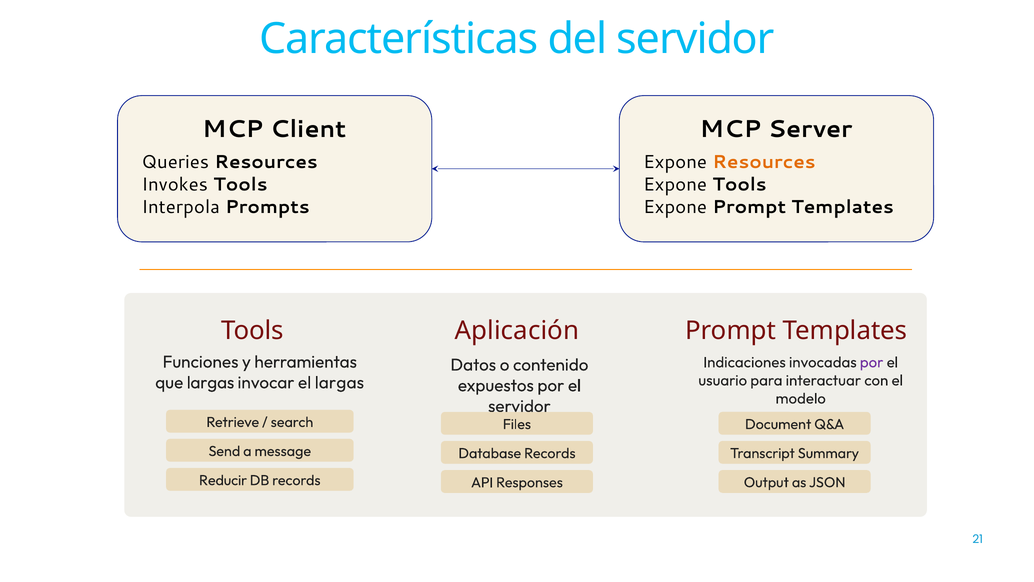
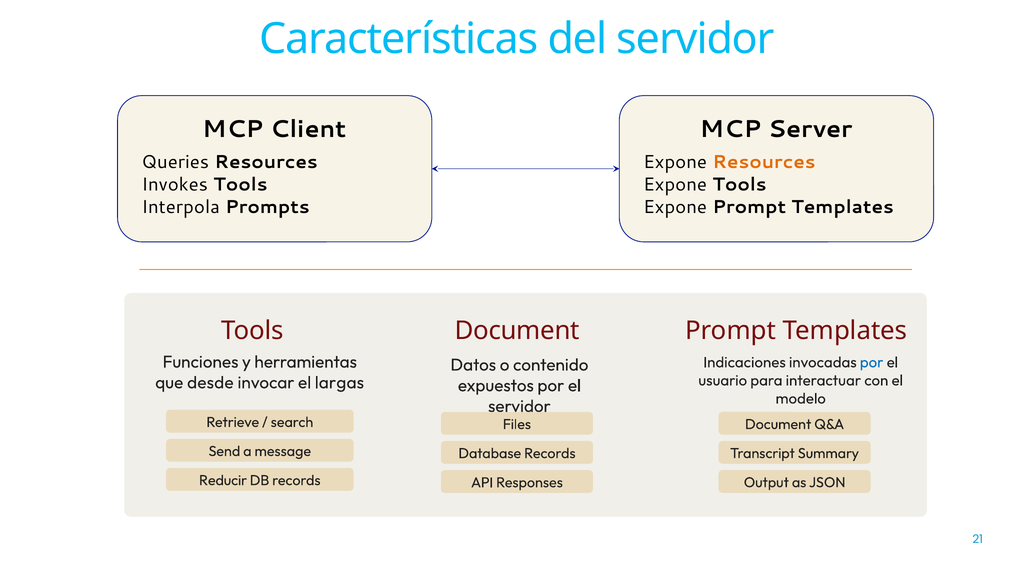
Aplicación: Aplicación -> Document (517, 331)
por colour: purple -> blue (872, 362)
que largas: largas -> desde (210, 382)
